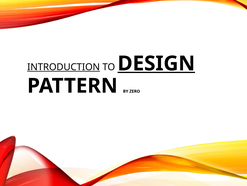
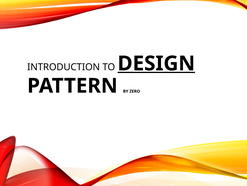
INTRODUCTION underline: present -> none (64, 67)
